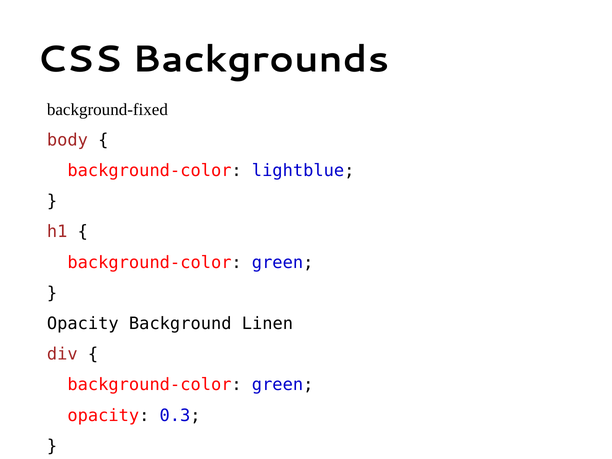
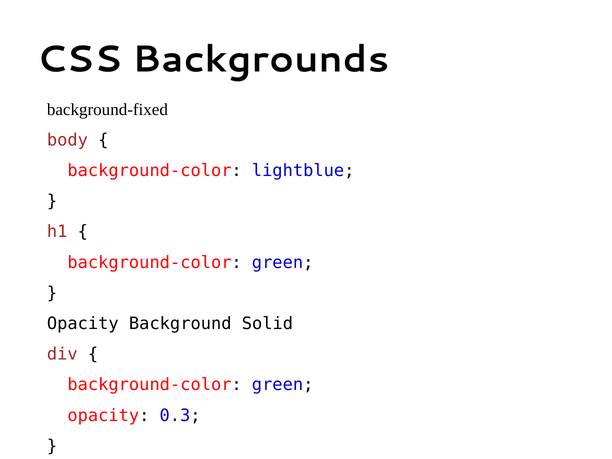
Linen: Linen -> Solid (267, 324)
